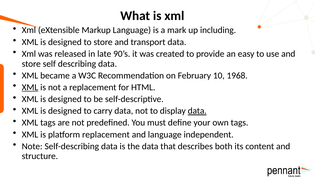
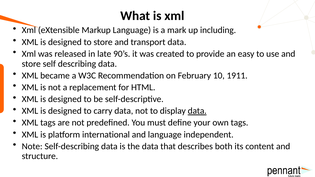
1968: 1968 -> 1911 (237, 76)
XML underline: present -> none (30, 87)
platform replacement: replacement -> international (106, 135)
